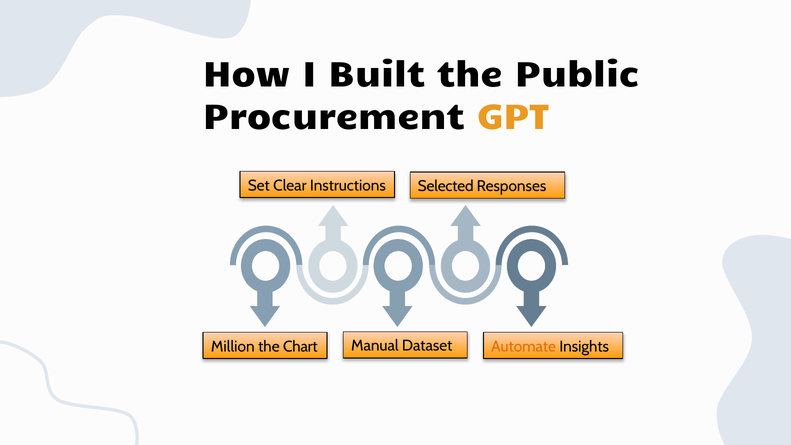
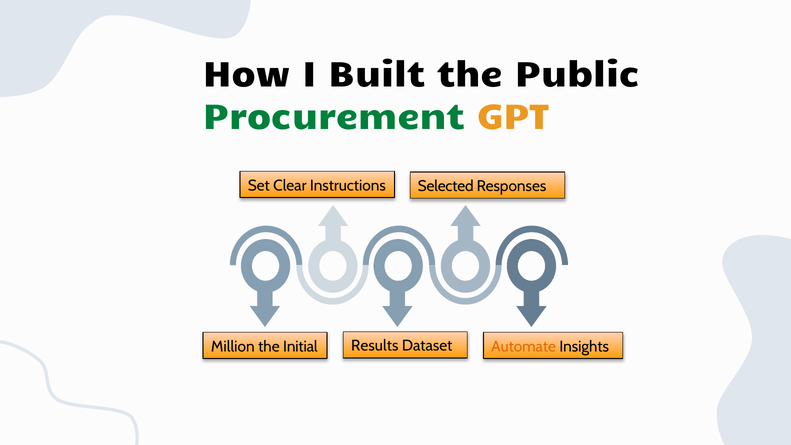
Procurement colour: black -> green (334, 118)
Manual: Manual -> Results (375, 346)
Chart: Chart -> Initial (300, 346)
